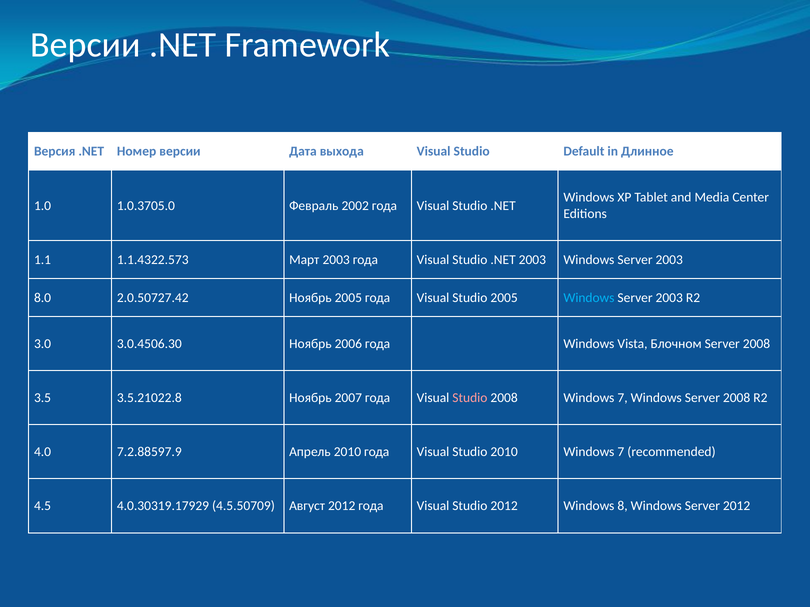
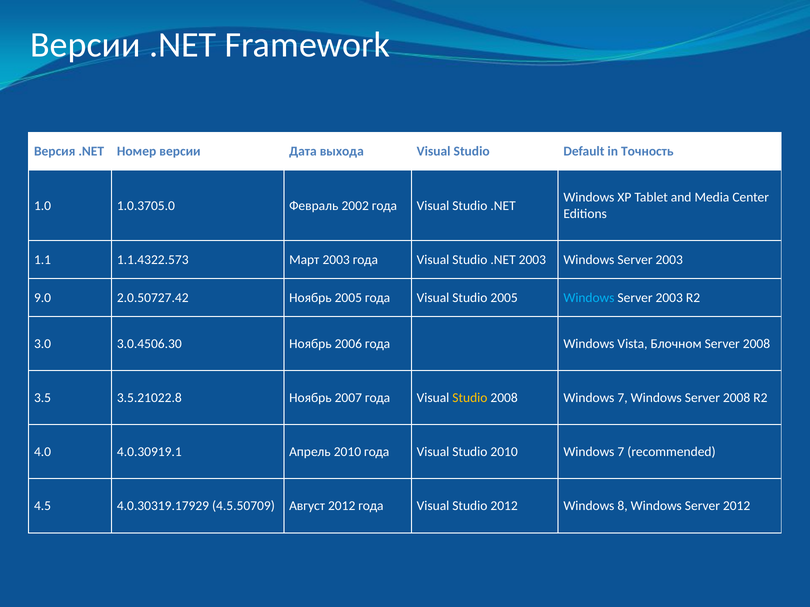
Длинное: Длинное -> Точность (647, 152)
8.0: 8.0 -> 9.0 (43, 298)
Studio colour: pink -> yellow (470, 398)
7.2.88597.9: 7.2.88597.9 -> 4.0.30919.1 (149, 452)
